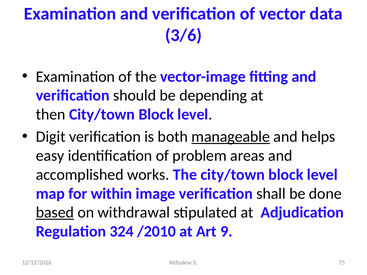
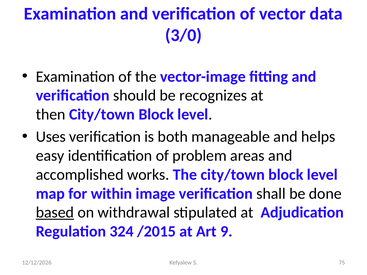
3/6: 3/6 -> 3/0 (183, 35)
depending: depending -> recognizes (213, 96)
Digit: Digit -> Uses (51, 137)
manageable underline: present -> none (231, 137)
/2010: /2010 -> /2015 (156, 232)
